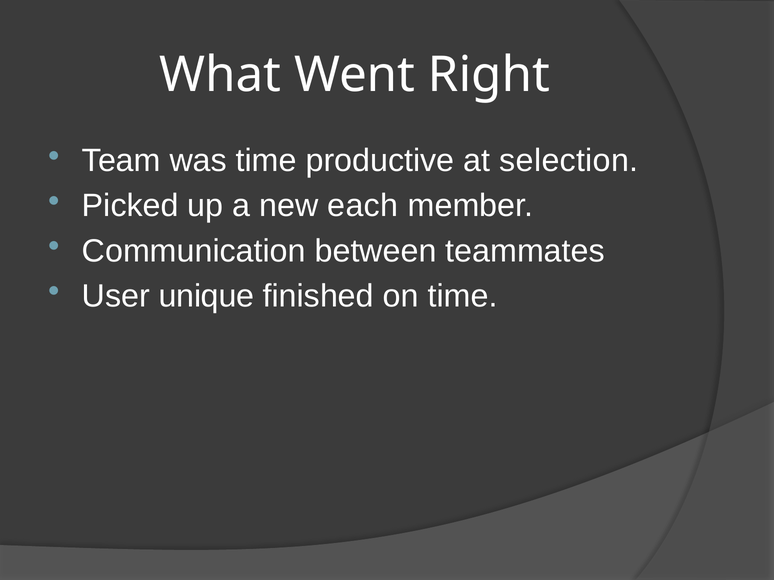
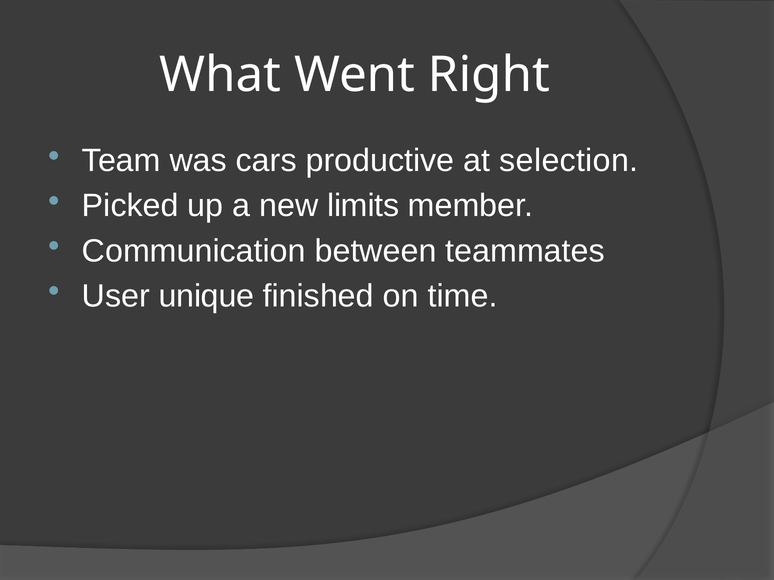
was time: time -> cars (266, 161)
each: each -> limits (363, 206)
